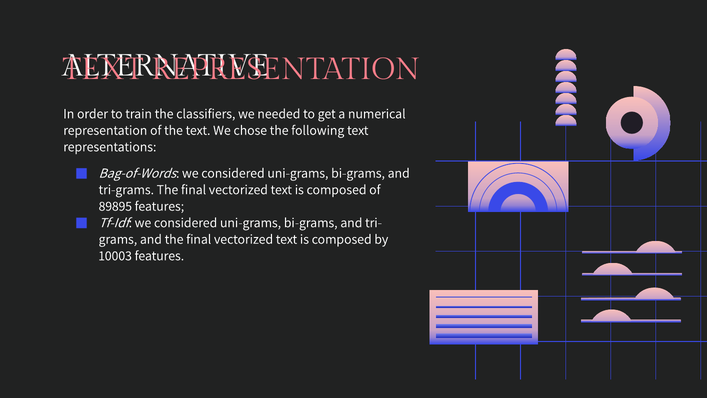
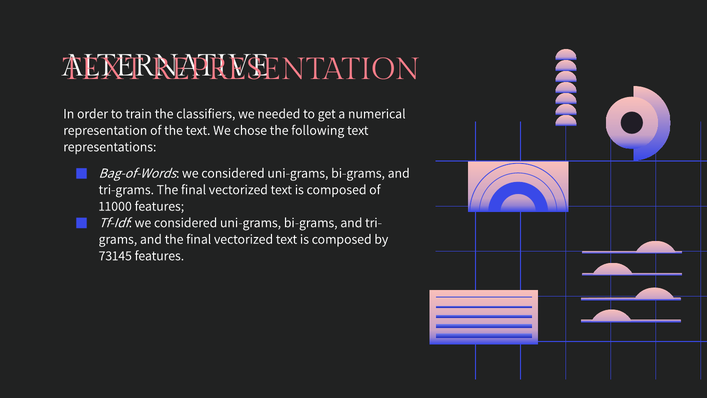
89895: 89895 -> 11000 (115, 206)
10003: 10003 -> 73145 (115, 256)
